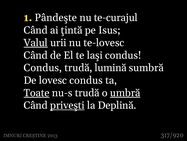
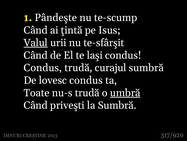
te-curajul: te-curajul -> te-scump (116, 18)
te-lovesc: te-lovesc -> te-sfârşit (104, 43)
lumină: lumină -> curajul (111, 67)
Toate underline: present -> none (37, 92)
priveşti underline: present -> none (67, 105)
la Deplină: Deplină -> Sumbră (117, 105)
